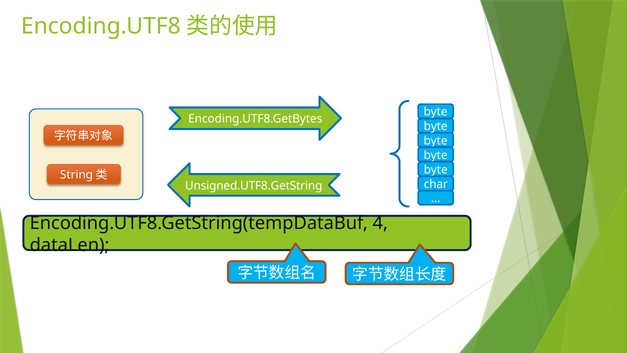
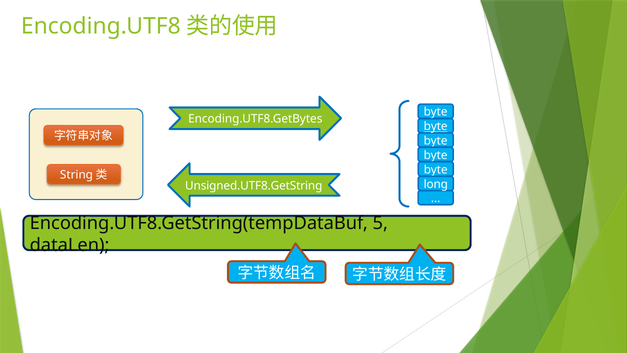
byte underline: none -> present (436, 126)
char: char -> long (436, 184)
4: 4 -> 5 (380, 223)
